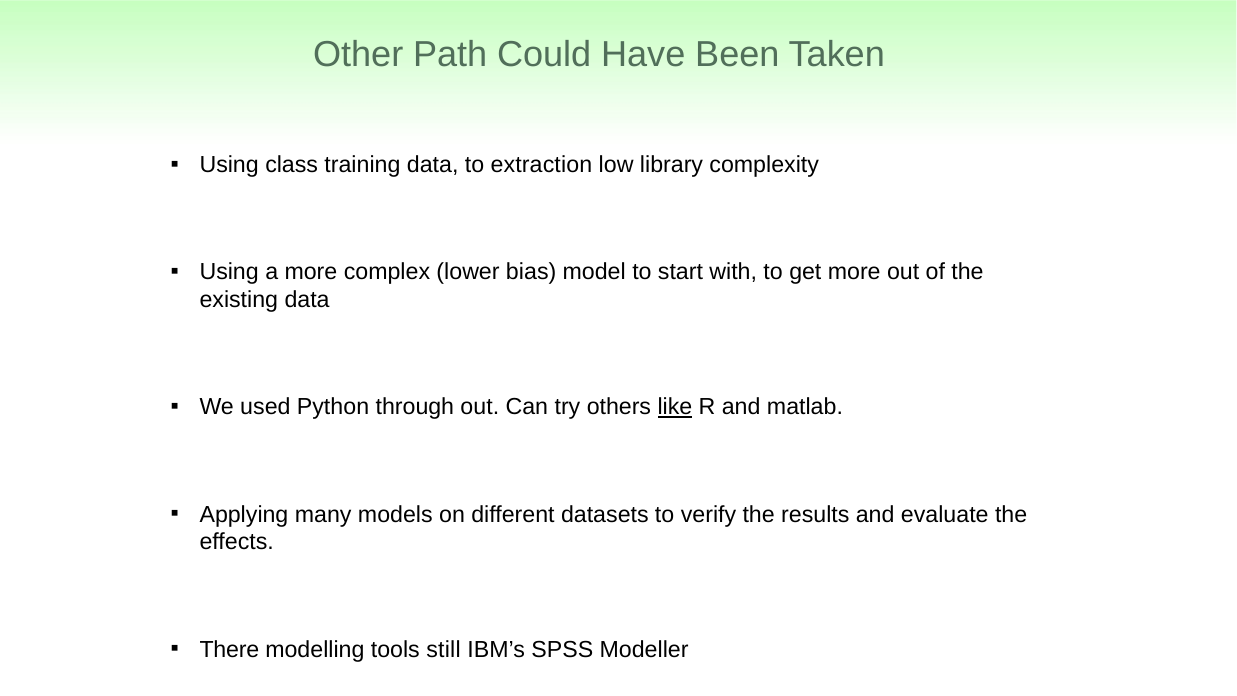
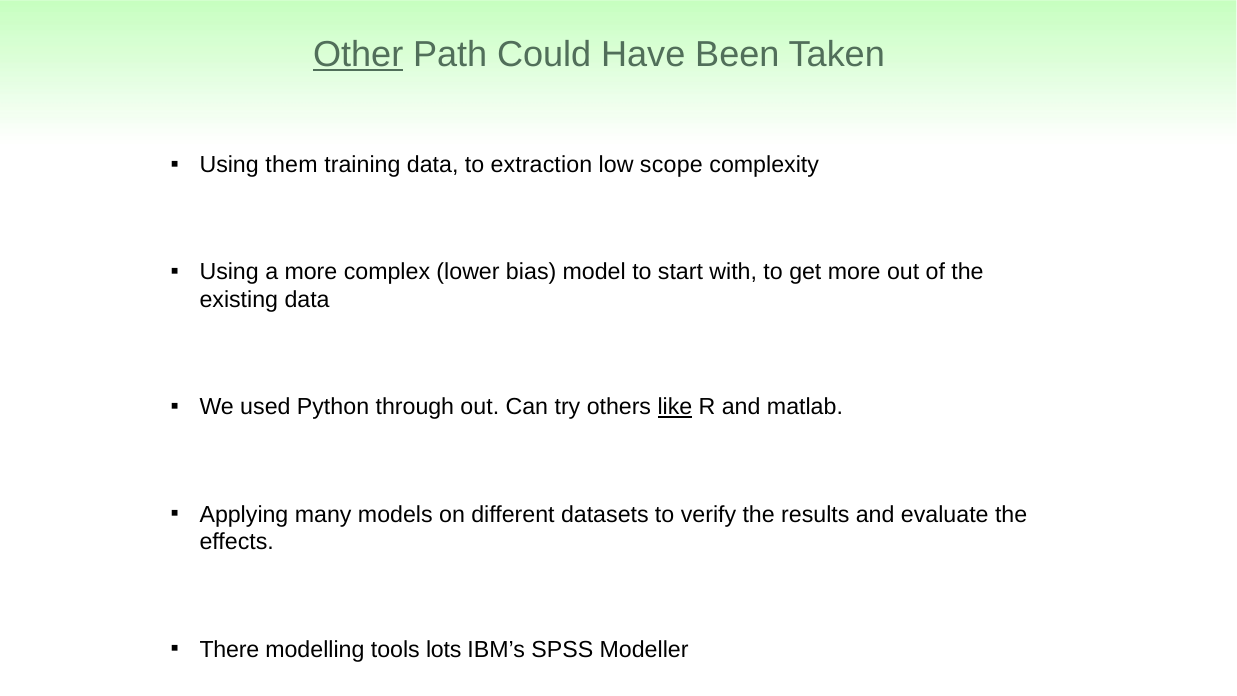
Other underline: none -> present (358, 54)
class: class -> them (292, 165)
library: library -> scope (671, 165)
still: still -> lots (444, 649)
